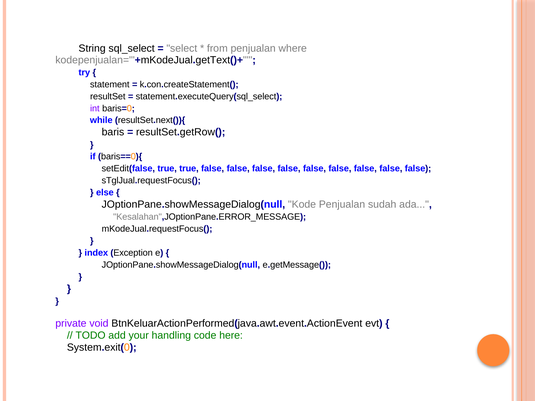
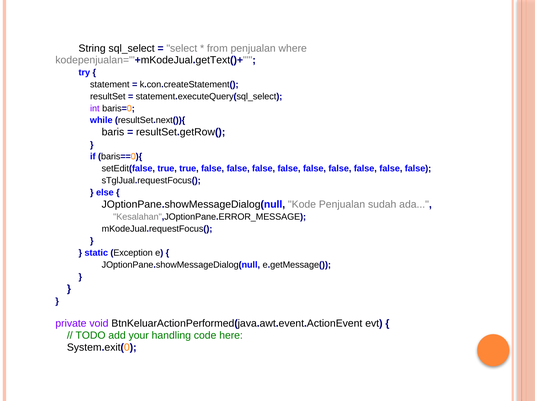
index: index -> static (96, 253)
